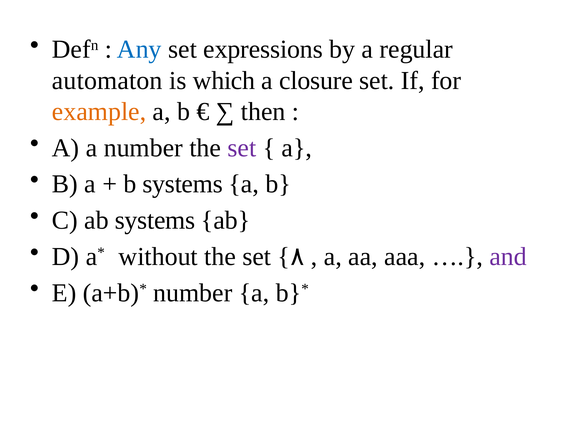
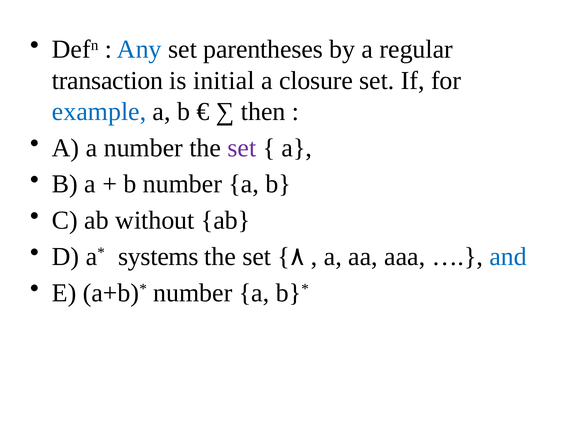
expressions: expressions -> parentheses (263, 49)
automaton: automaton -> transaction (108, 81)
which: which -> initial (224, 81)
example colour: orange -> blue (99, 112)
b systems: systems -> number (182, 184)
ab systems: systems -> without (155, 220)
without: without -> systems (158, 257)
and colour: purple -> blue (508, 257)
